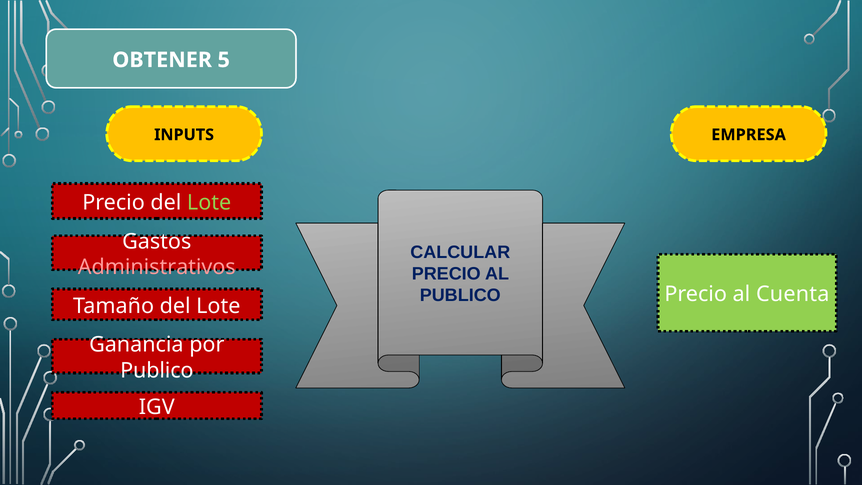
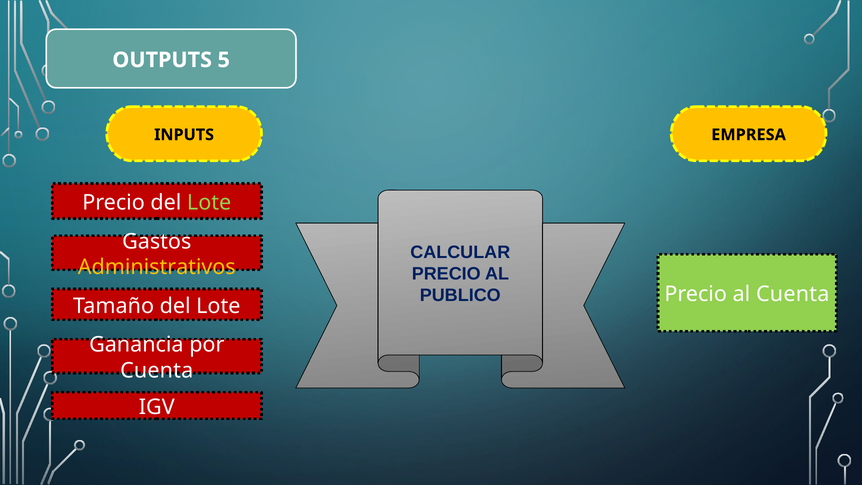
OBTENER: OBTENER -> OUTPUTS (162, 60)
Administrativos colour: pink -> yellow (157, 267)
Publico: Publico -> Cuenta (157, 370)
